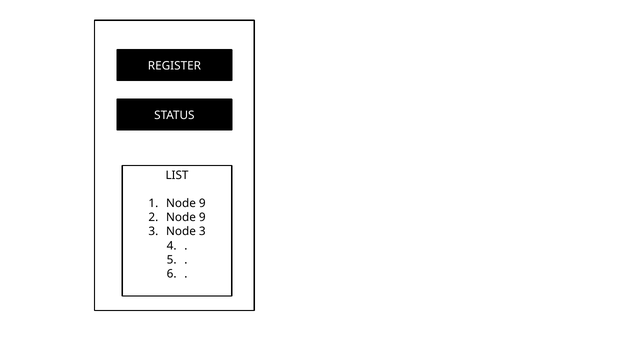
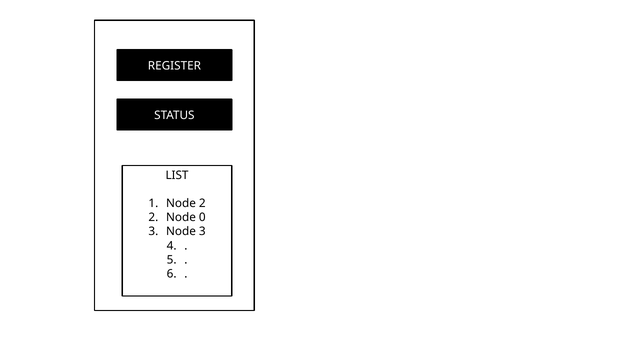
1 Node 9: 9 -> 2 (202, 203)
2 Node 9: 9 -> 0 (202, 218)
